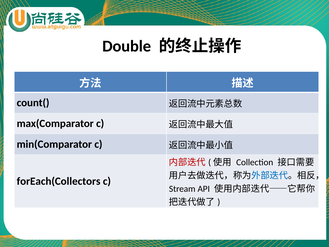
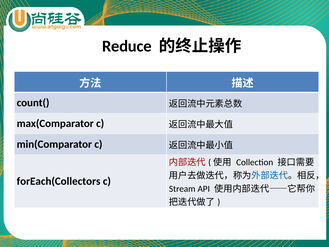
Double: Double -> Reduce (127, 46)
